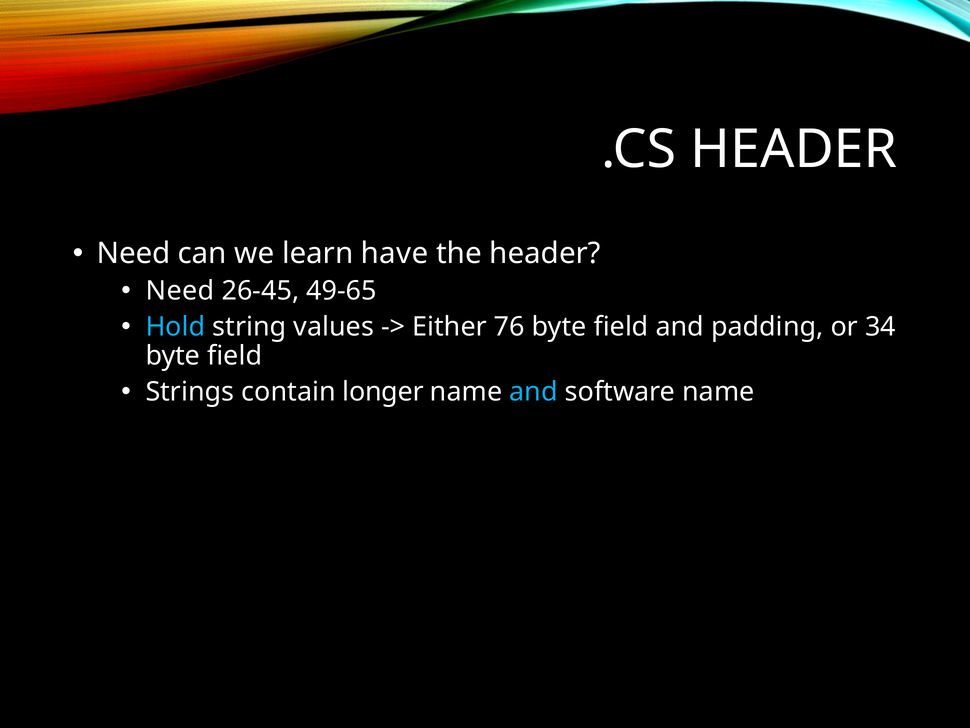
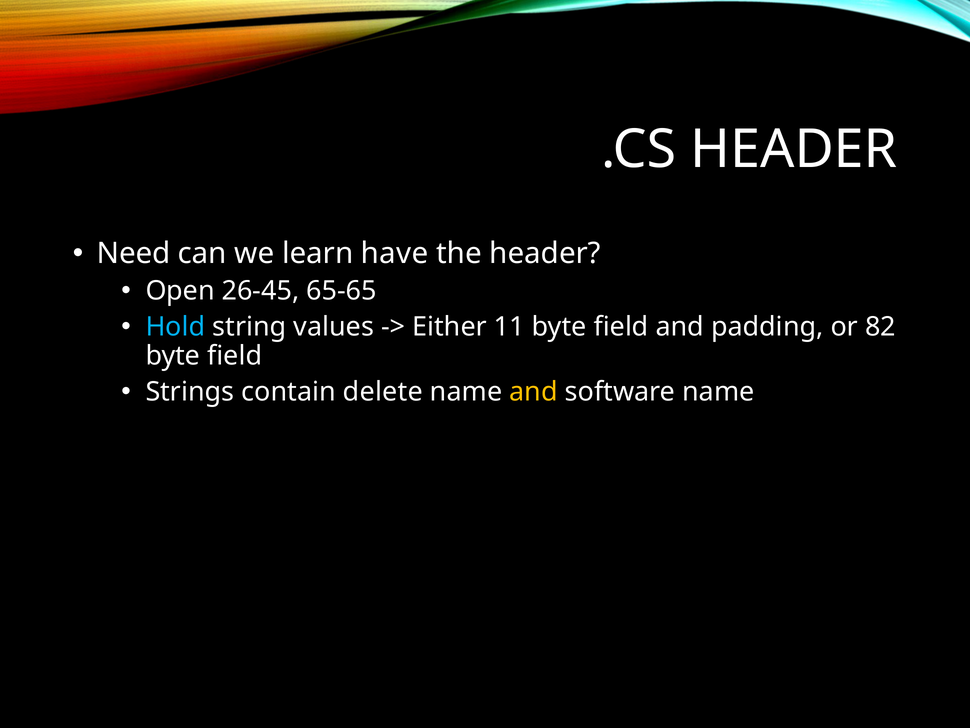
Need: Need -> Open (180, 291)
49-65: 49-65 -> 65-65 (341, 291)
76: 76 -> 11 (509, 327)
34: 34 -> 82 (880, 327)
longer: longer -> delete (383, 392)
and colour: light blue -> yellow (534, 392)
